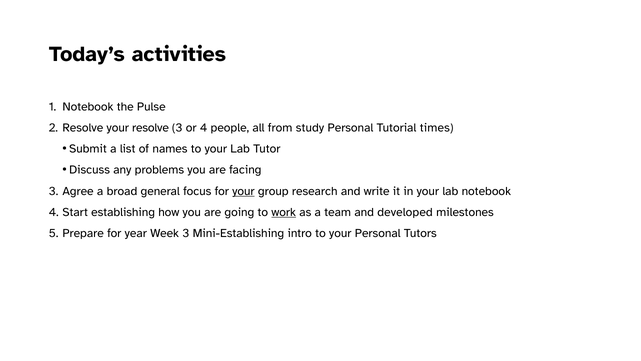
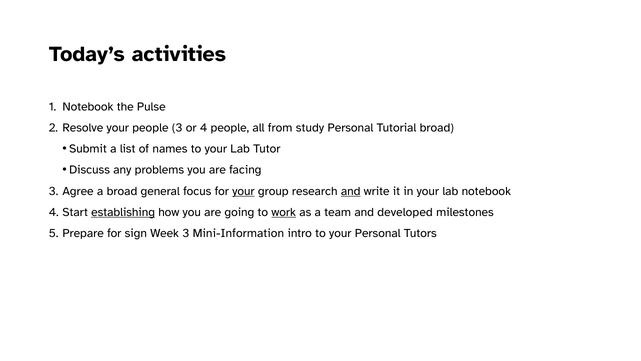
your resolve: resolve -> people (150, 128)
Tutorial times: times -> broad (437, 128)
and underline: none -> present (351, 191)
establishing underline: none -> present (123, 212)
year: year -> sign (136, 233)
Mini-Establishing: Mini-Establishing -> Mini-Information (238, 233)
